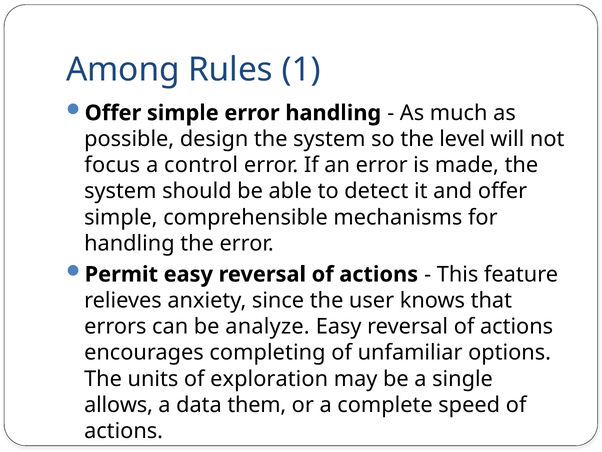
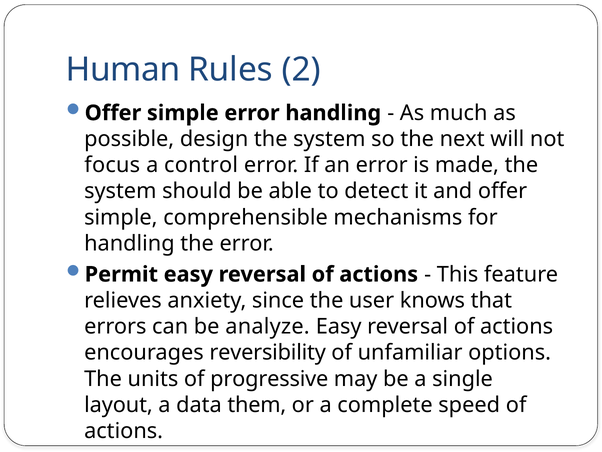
Among: Among -> Human (123, 70)
1: 1 -> 2 (301, 70)
level: level -> next (462, 139)
completing: completing -> reversibility (268, 352)
exploration: exploration -> progressive (269, 378)
allows: allows -> layout (118, 404)
